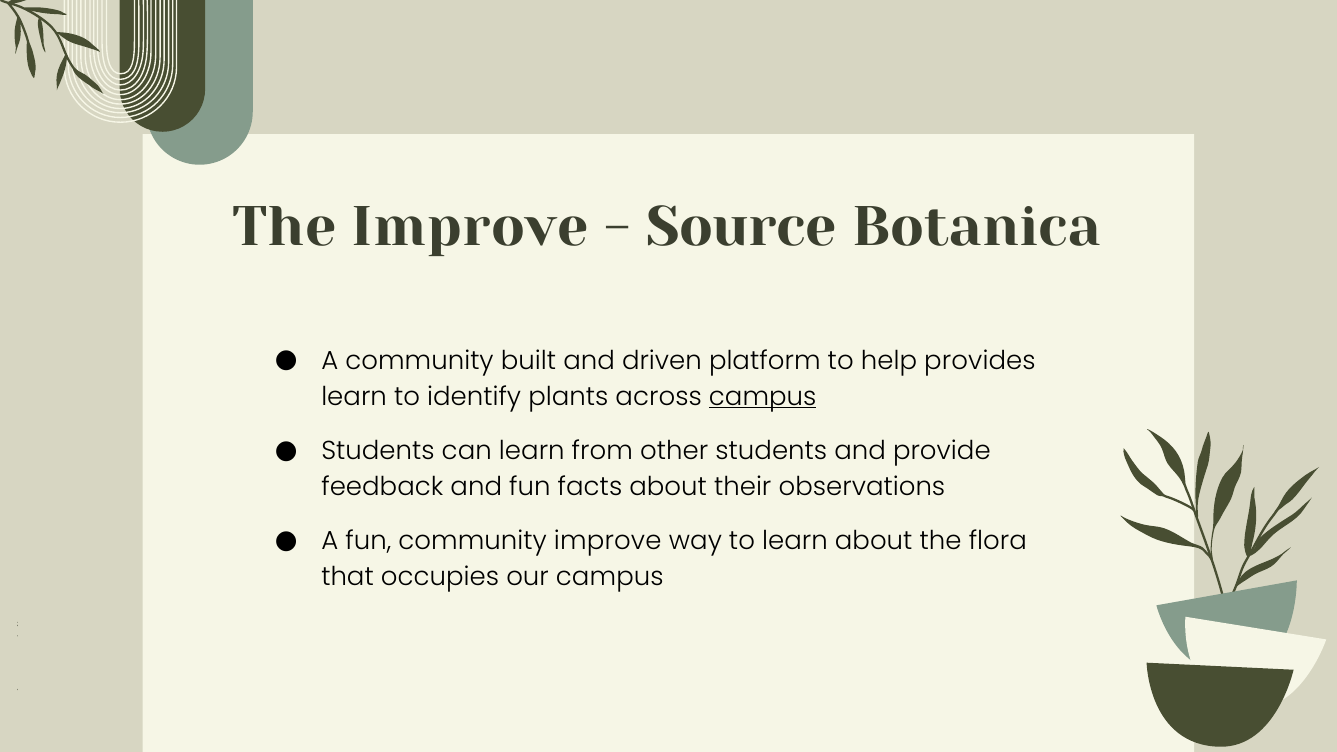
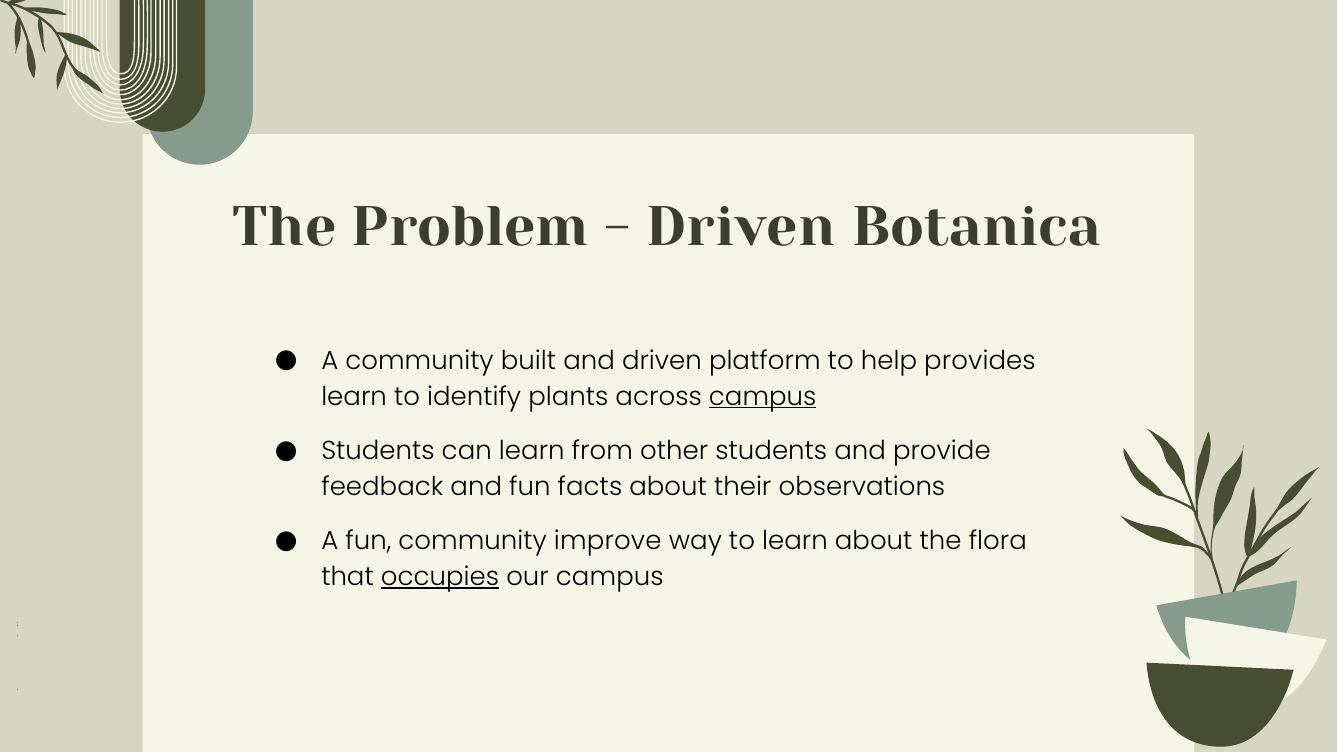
The Improve: Improve -> Problem (470, 227)
Source: Source -> Driven (741, 227)
occupies underline: none -> present (440, 577)
